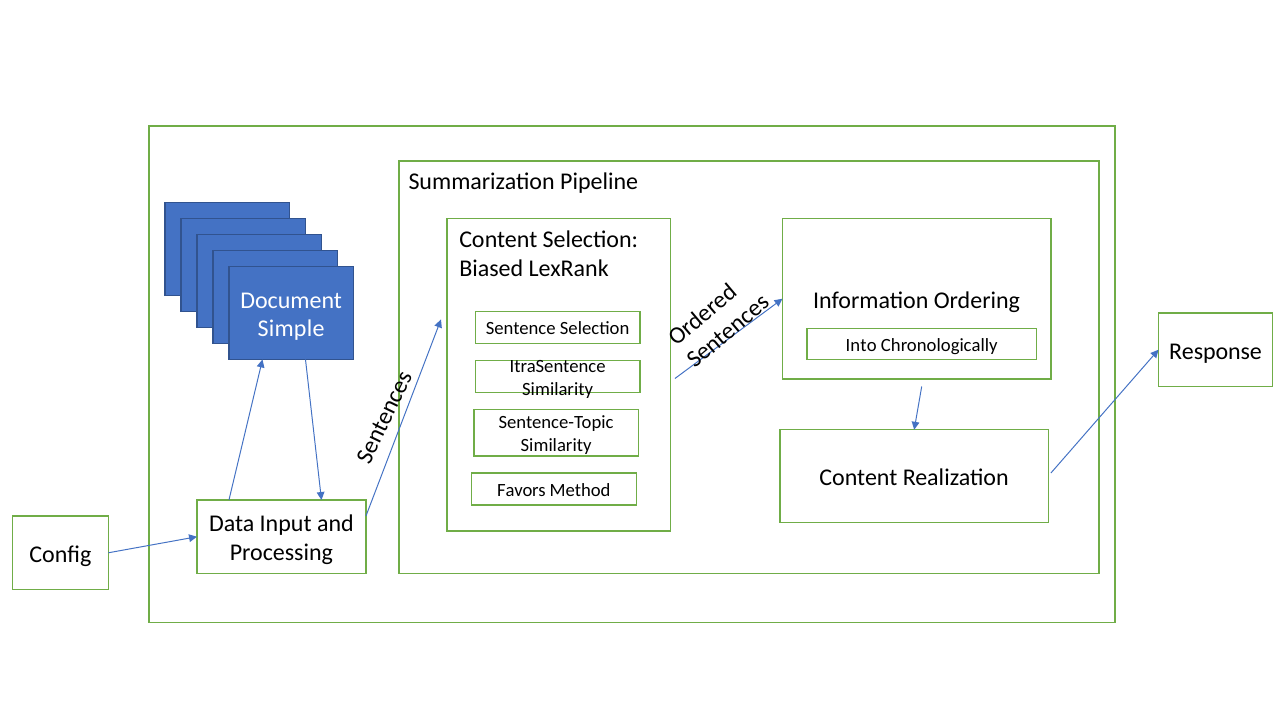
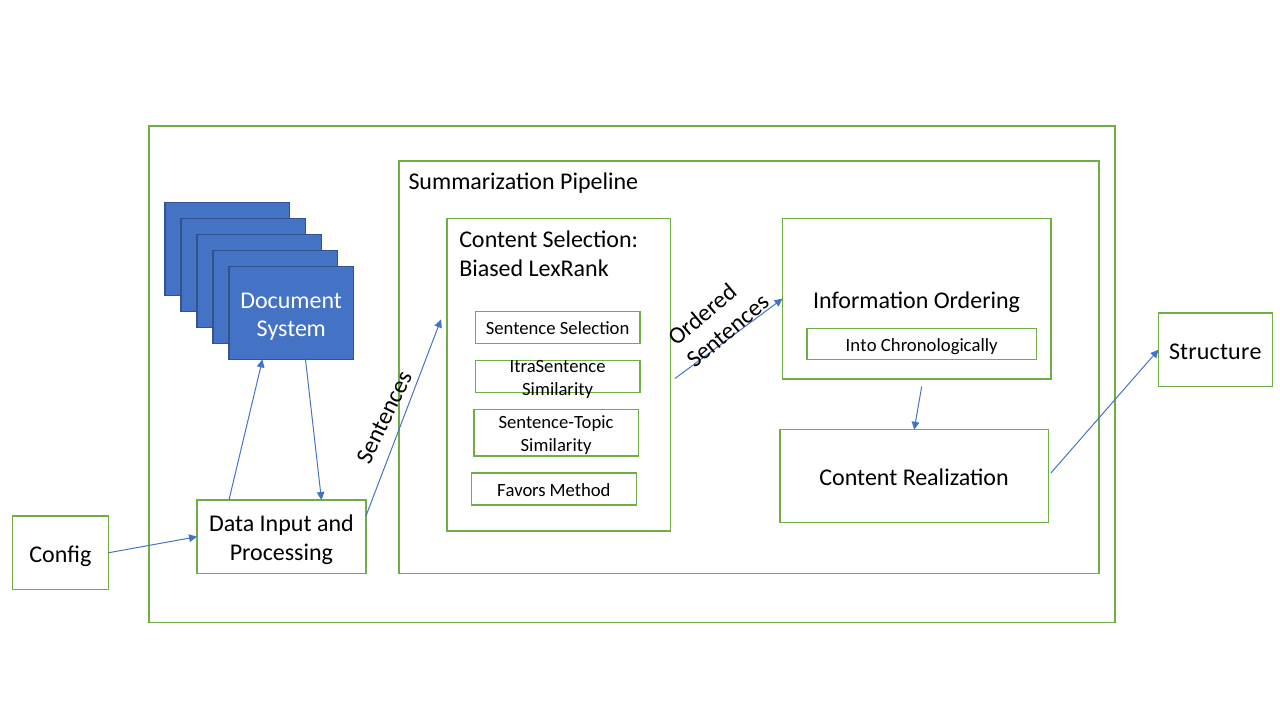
Simple: Simple -> System (291, 329)
Response: Response -> Structure (1215, 351)
